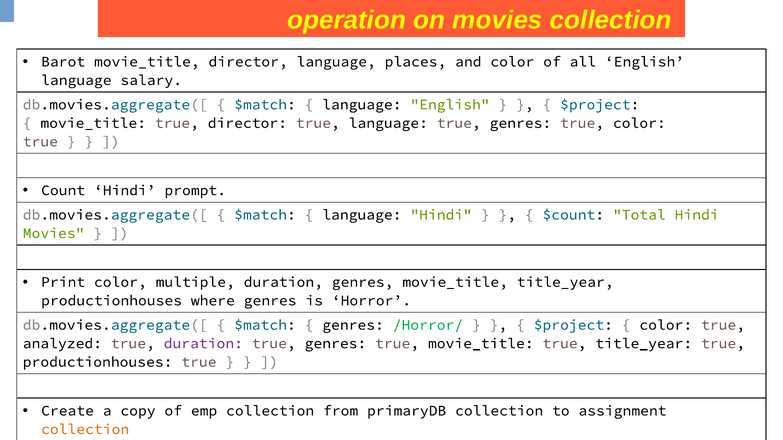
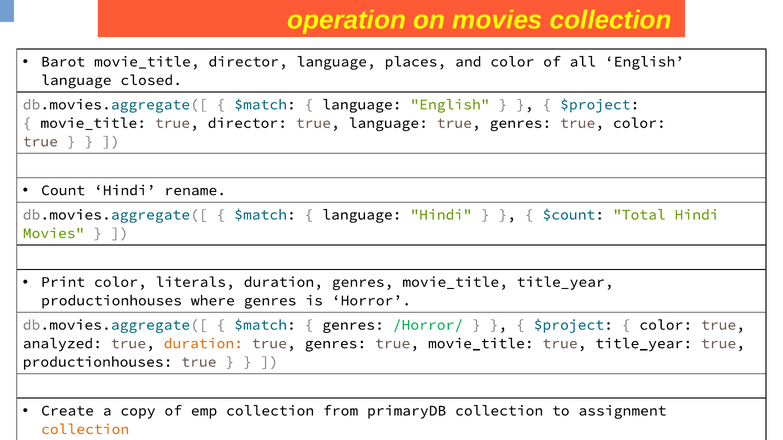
salary: salary -> closed (151, 80)
prompt: prompt -> rename (195, 190)
multiple: multiple -> literals (195, 282)
duration colour: purple -> orange (203, 344)
